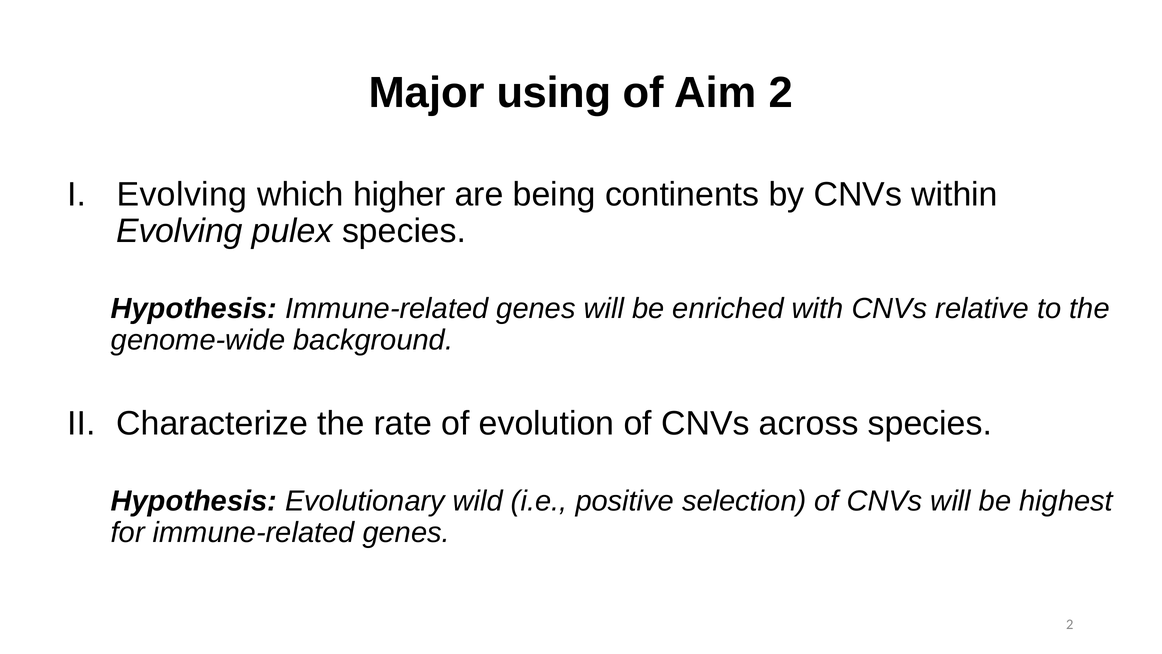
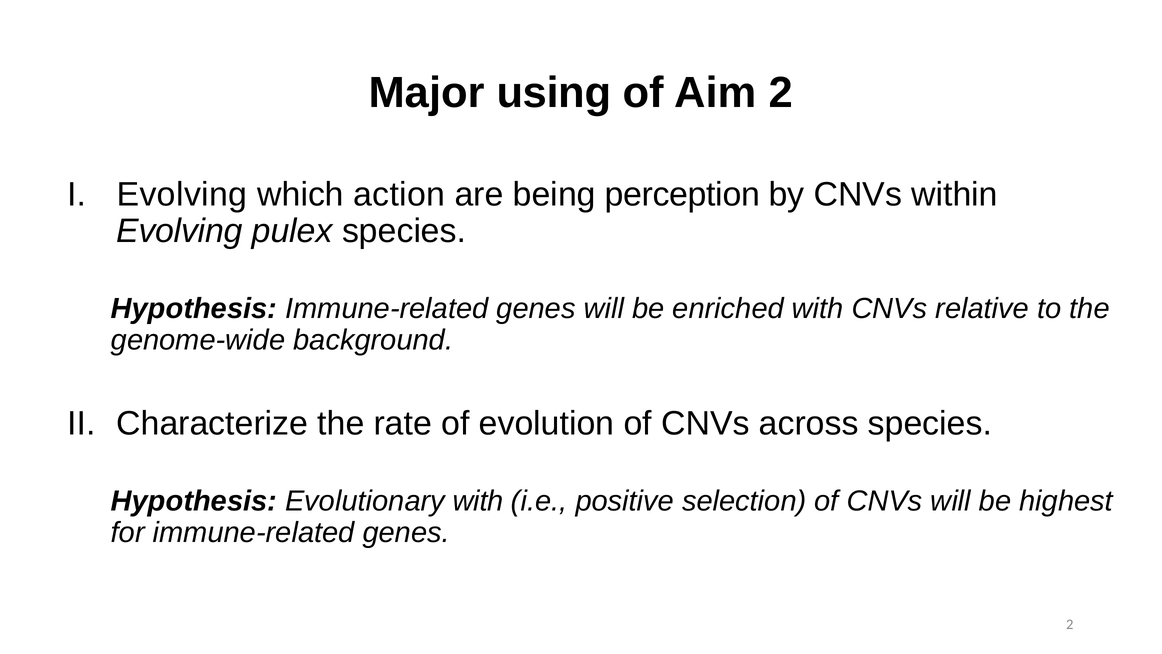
higher: higher -> action (399, 195)
continents: continents -> perception (682, 195)
Evolutionary wild: wild -> with (478, 501)
